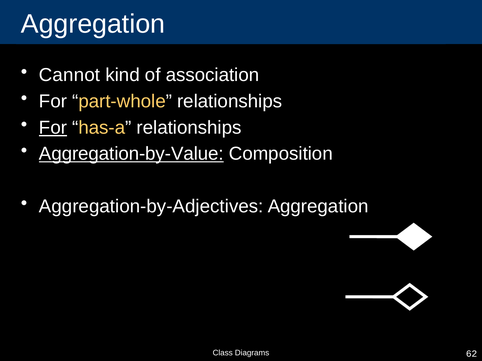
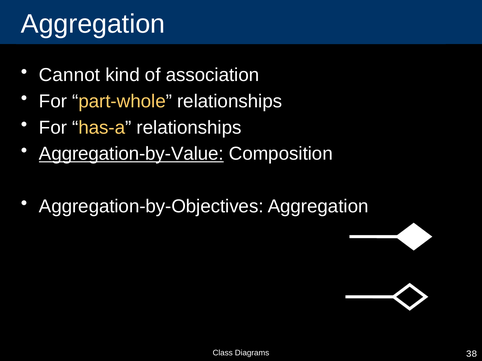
For underline: present -> none (53, 128)
Aggregation-by-Adjectives: Aggregation-by-Adjectives -> Aggregation-by-Objectives (151, 207)
62: 62 -> 38 (472, 354)
